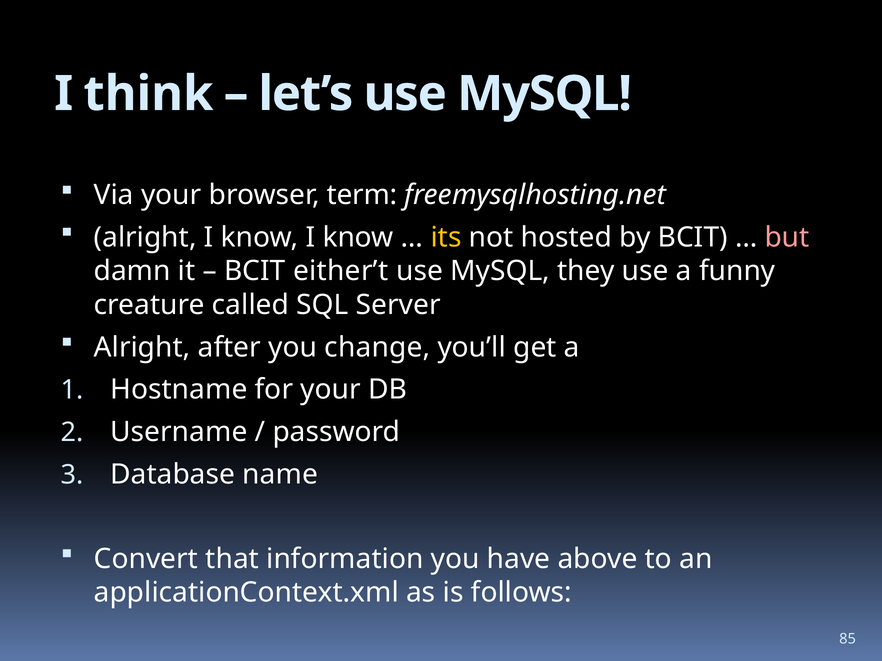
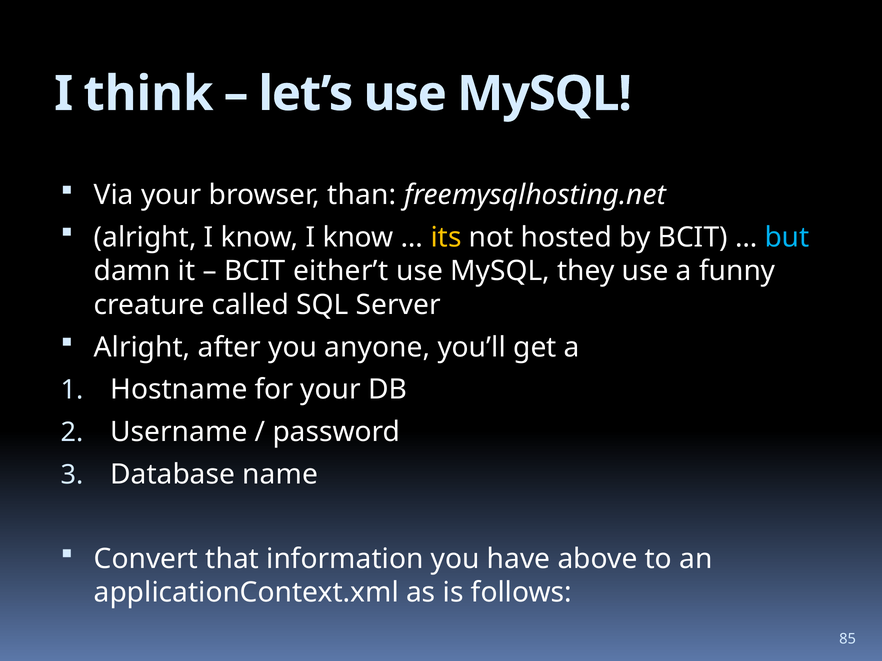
term: term -> than (362, 195)
but colour: pink -> light blue (787, 238)
change: change -> anyone (377, 348)
